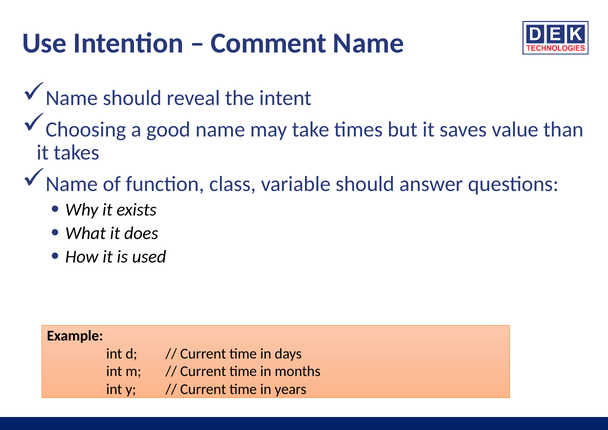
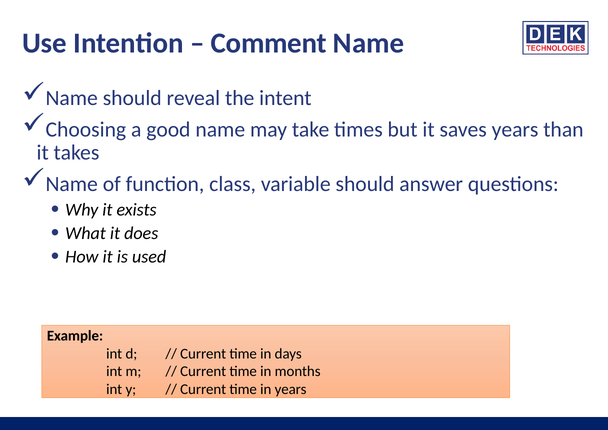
saves value: value -> years (515, 129)
